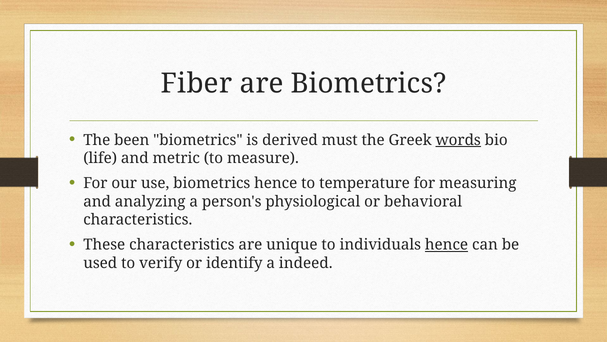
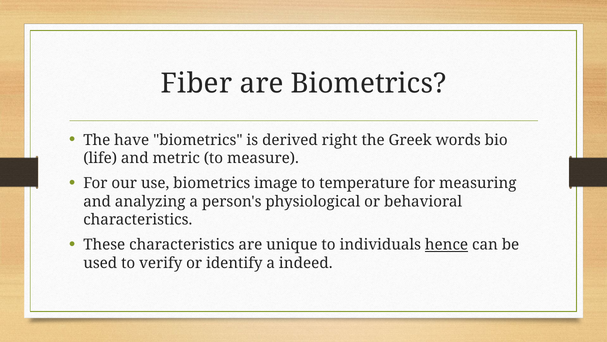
been: been -> have (132, 140)
must: must -> right (340, 140)
words underline: present -> none (458, 140)
biometrics hence: hence -> image (276, 183)
